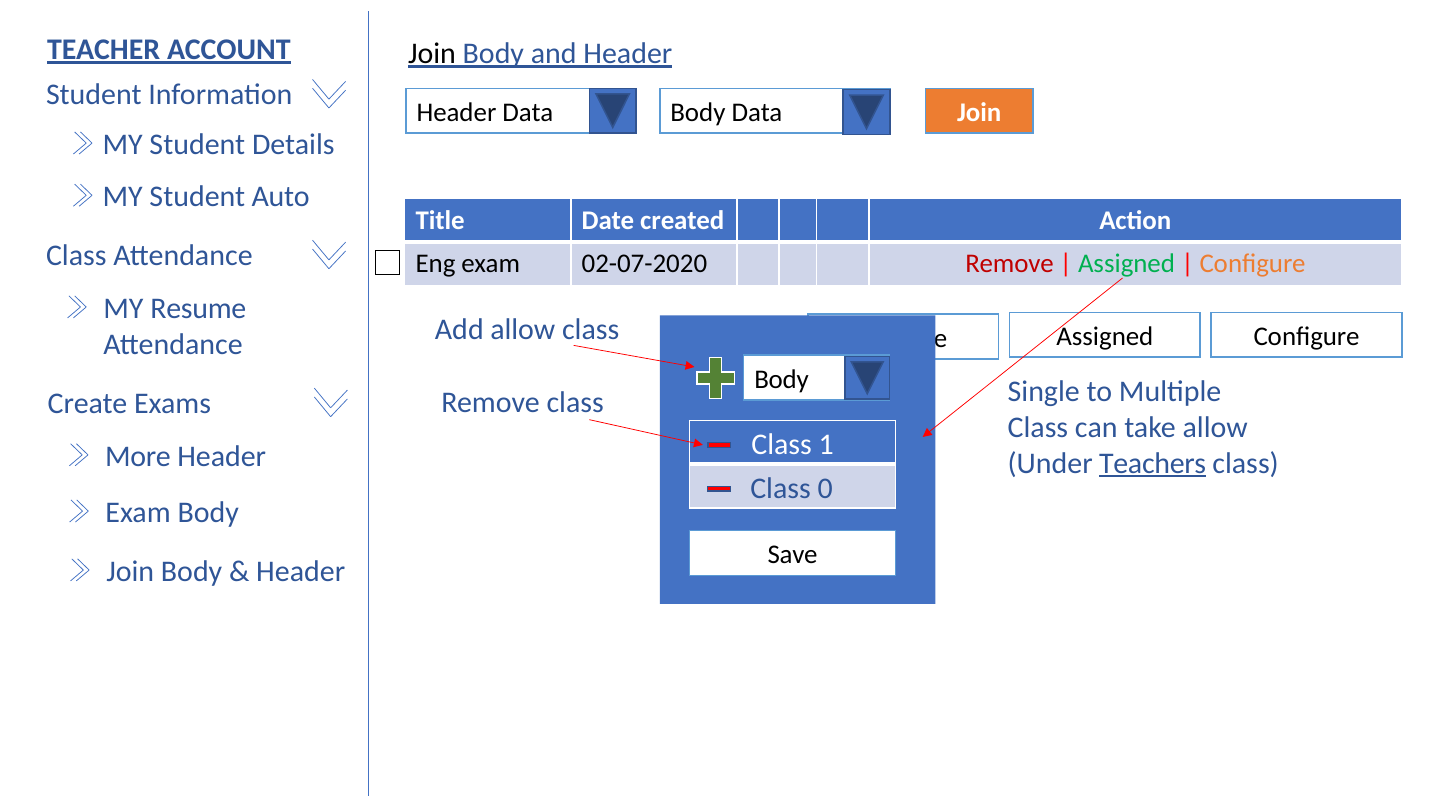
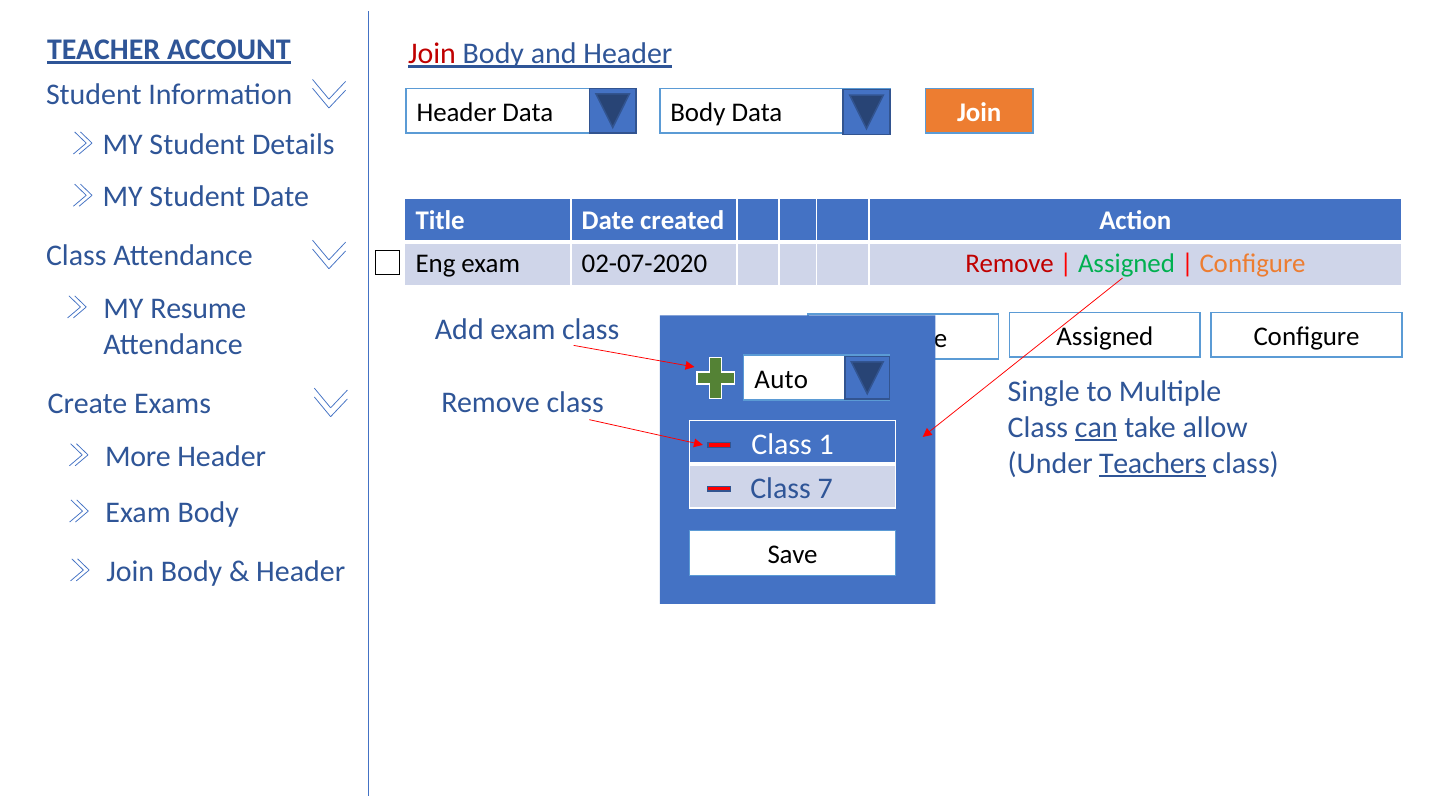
Join colour: black -> red (432, 54)
Student Auto: Auto -> Date (281, 197)
Add allow: allow -> exam (523, 329)
Body: Body -> Auto (781, 379)
can underline: none -> present (1096, 427)
0: 0 -> 7 (825, 488)
